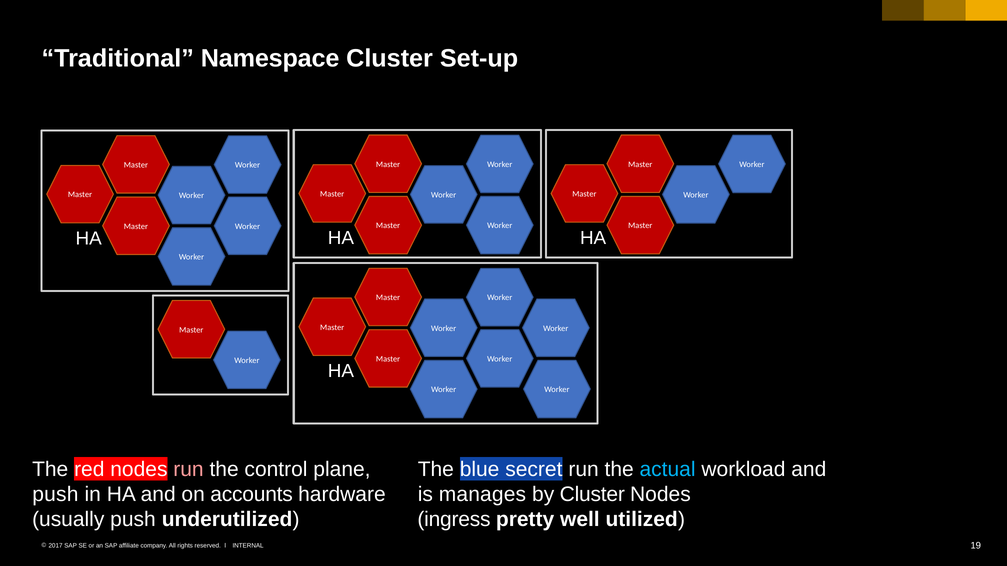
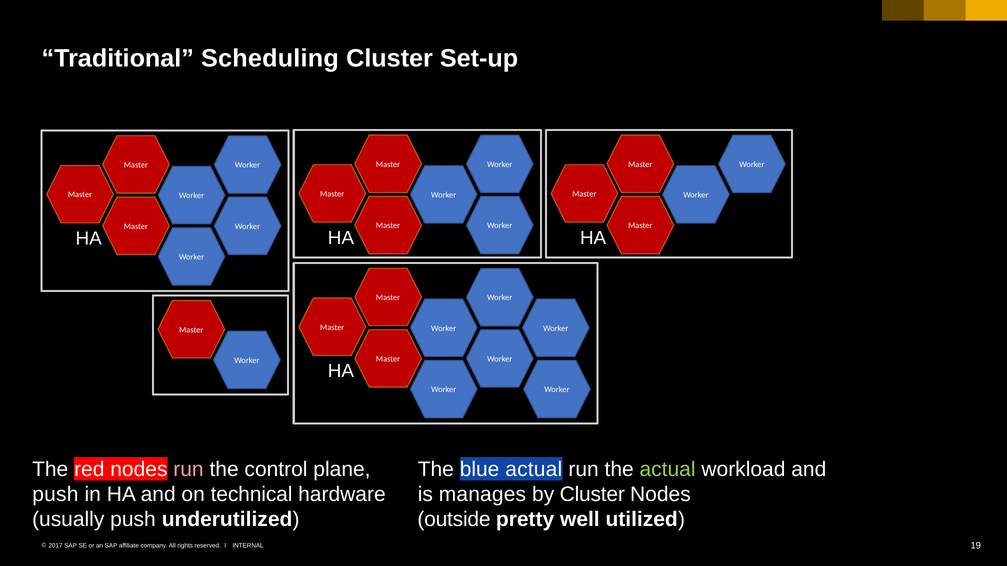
Namespace: Namespace -> Scheduling (270, 58)
blue secret: secret -> actual (534, 469)
actual colour: light blue -> light green (668, 469)
accounts: accounts -> technical (252, 495)
ingress: ingress -> outside (454, 520)
